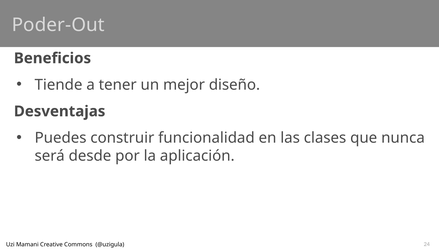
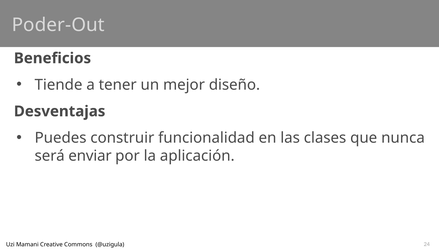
desde: desde -> enviar (90, 156)
